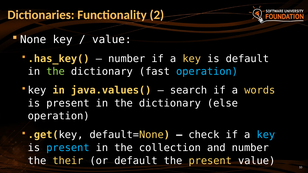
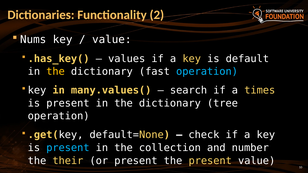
None: None -> Nums (33, 40)
number: number -> values (127, 59)
the colour: light green -> yellow (56, 72)
java.values(: java.values( -> many.values( (111, 90)
words: words -> times (260, 90)
else: else -> tree (222, 103)
key colour: light blue -> white (266, 135)
or default: default -> present (136, 161)
